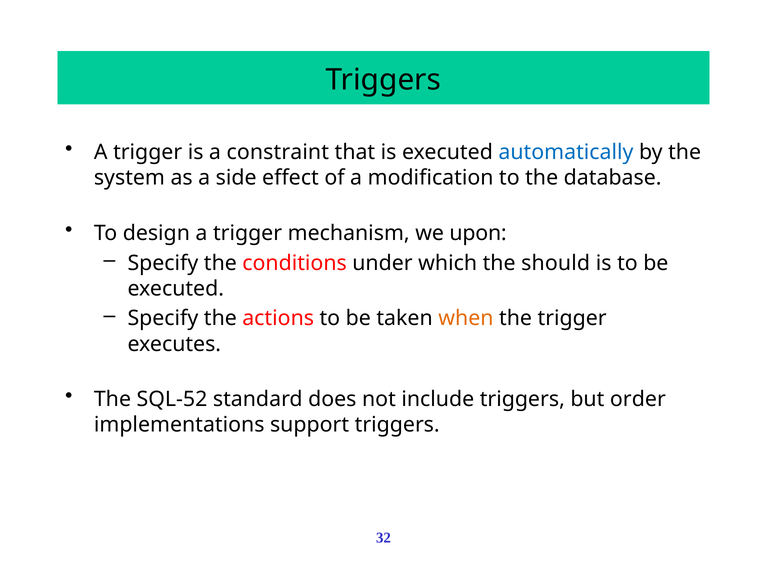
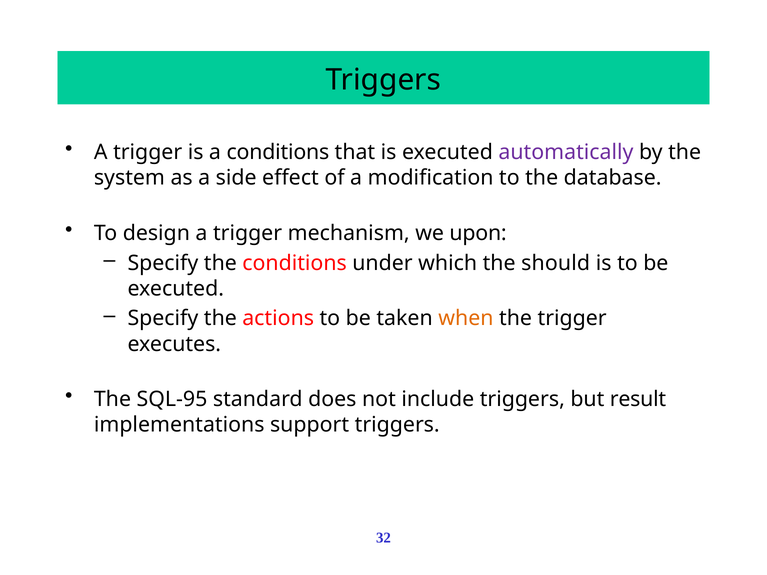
a constraint: constraint -> conditions (278, 152)
automatically colour: blue -> purple (566, 152)
SQL-52: SQL-52 -> SQL-95 (172, 400)
order: order -> result (638, 400)
